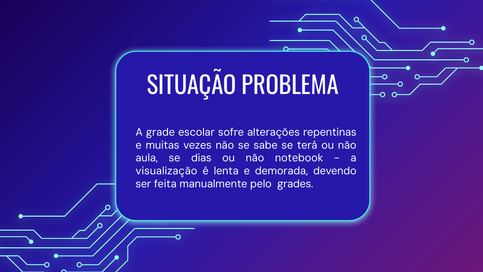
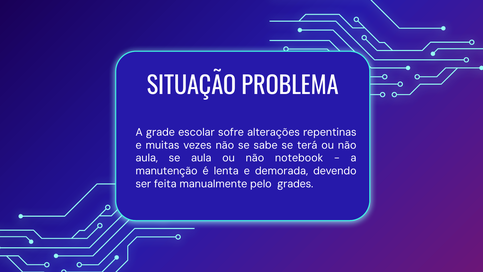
se dias: dias -> aula (201, 158)
visualização: visualização -> manutenção (167, 171)
